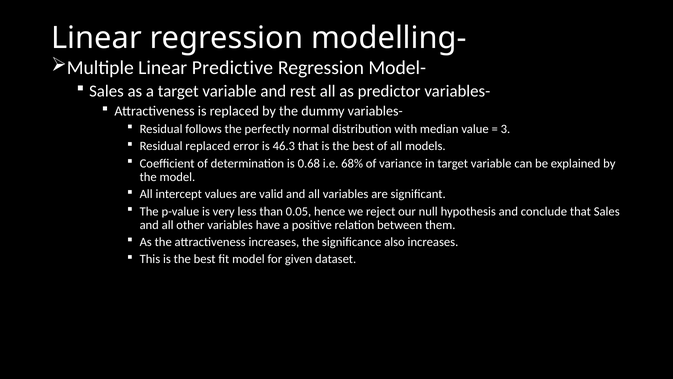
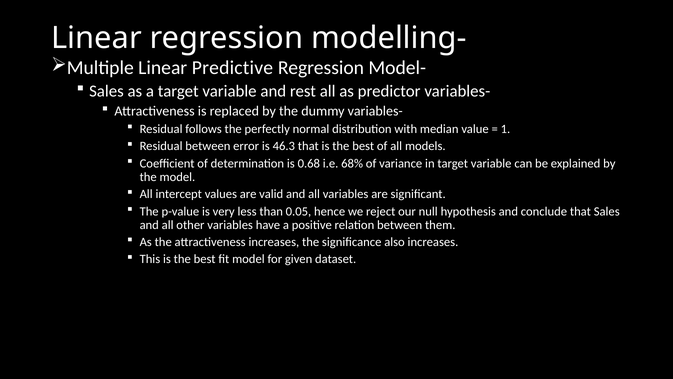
3: 3 -> 1 (505, 129)
Residual replaced: replaced -> between (208, 146)
